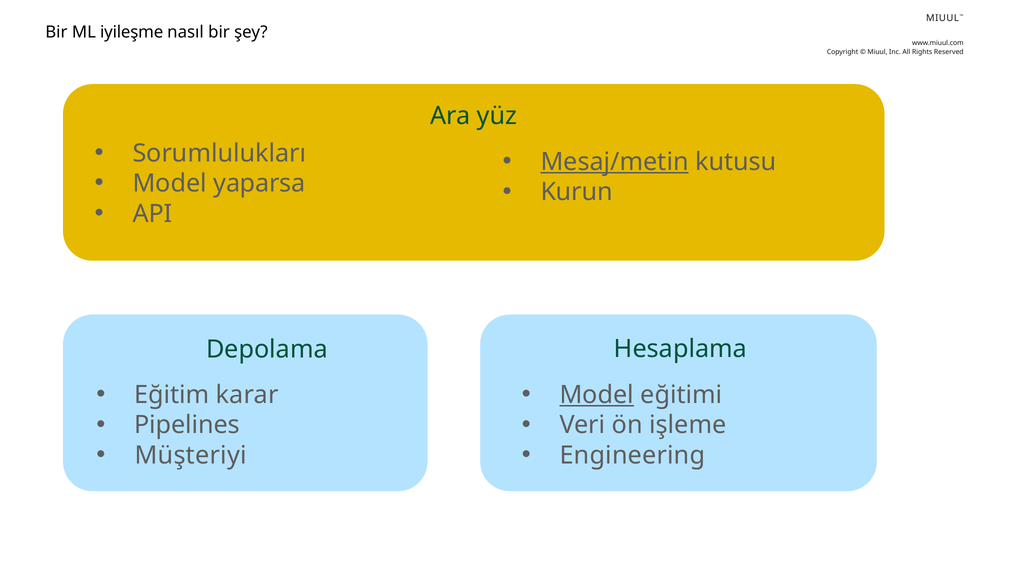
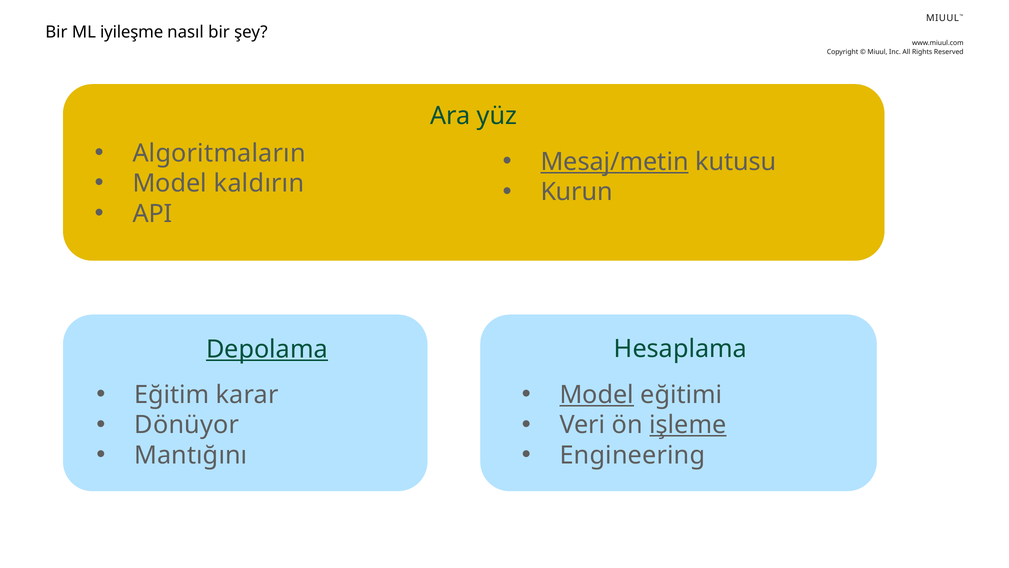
Sorumlulukları: Sorumlulukları -> Algoritmaların (219, 153)
yaparsa: yaparsa -> kaldırın (259, 183)
Depolama underline: none -> present (267, 349)
Pipelines: Pipelines -> Dönüyor (187, 425)
işleme underline: none -> present (688, 425)
Müşteriyi: Müşteriyi -> Mantığını (191, 455)
